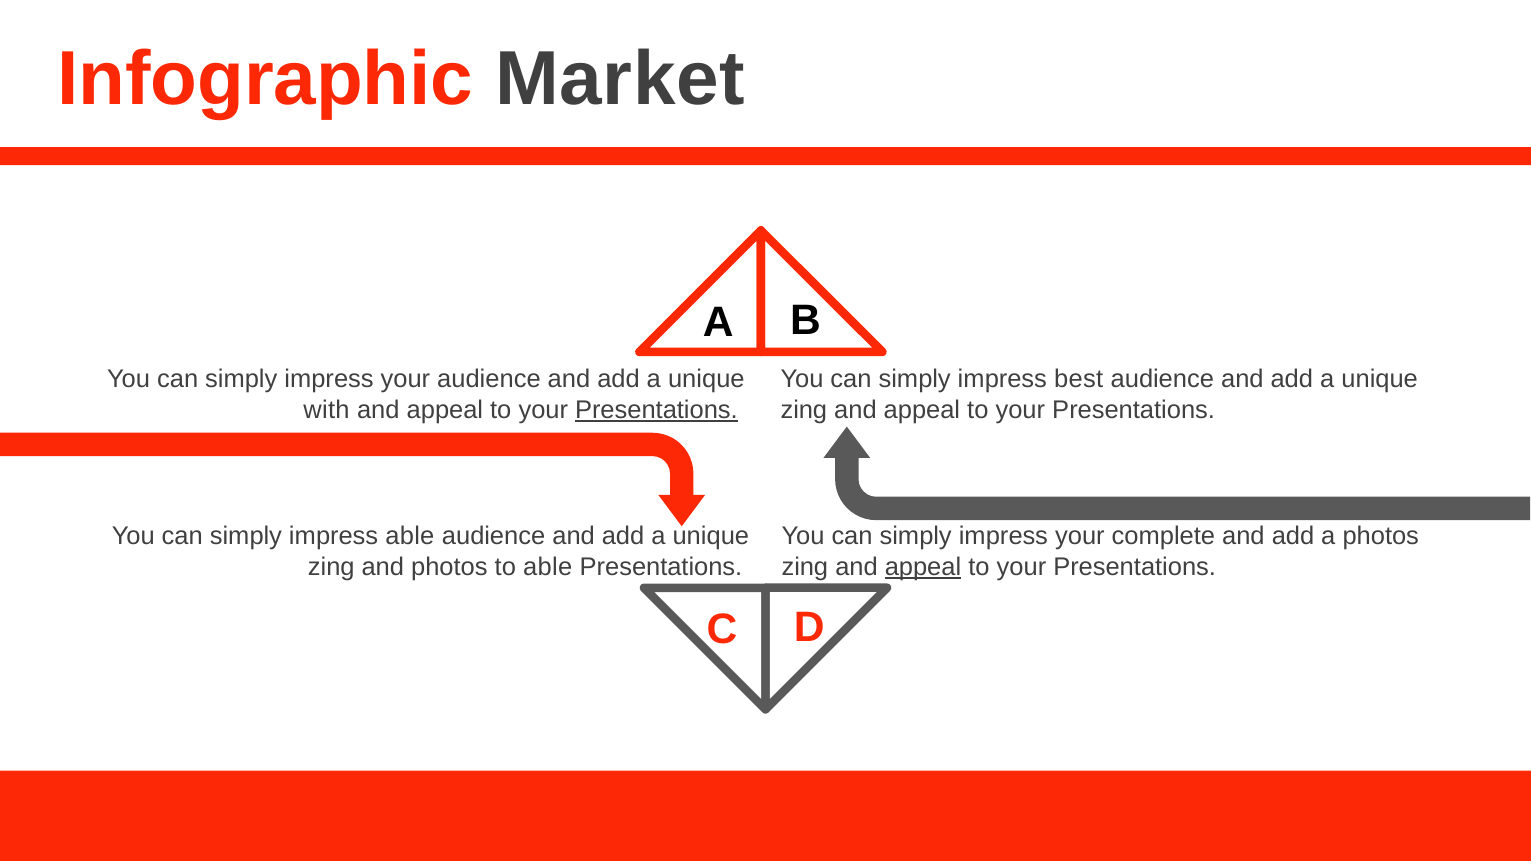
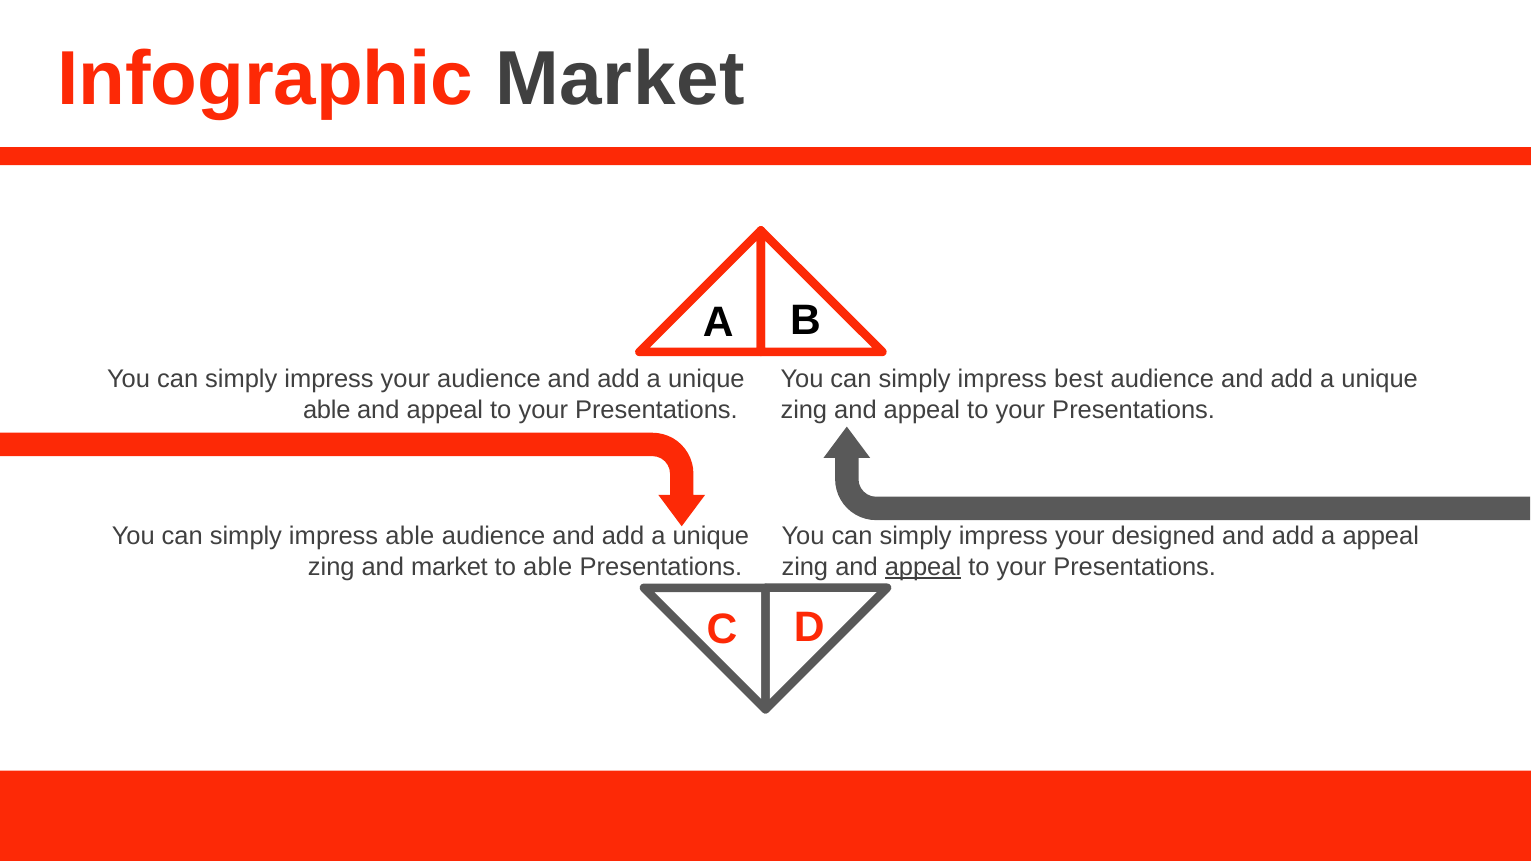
with: with -> able (327, 410)
Presentations underline: present -> none (656, 410)
complete: complete -> designed (1163, 537)
a photos: photos -> appeal (1381, 537)
and photos: photos -> market (449, 567)
